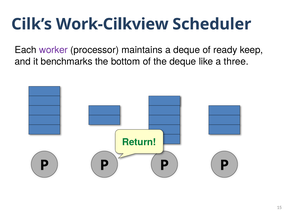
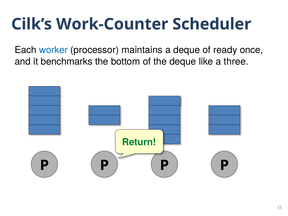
Work-Cilkview: Work-Cilkview -> Work-Counter (112, 24)
worker colour: purple -> blue (53, 50)
keep: keep -> once (251, 50)
